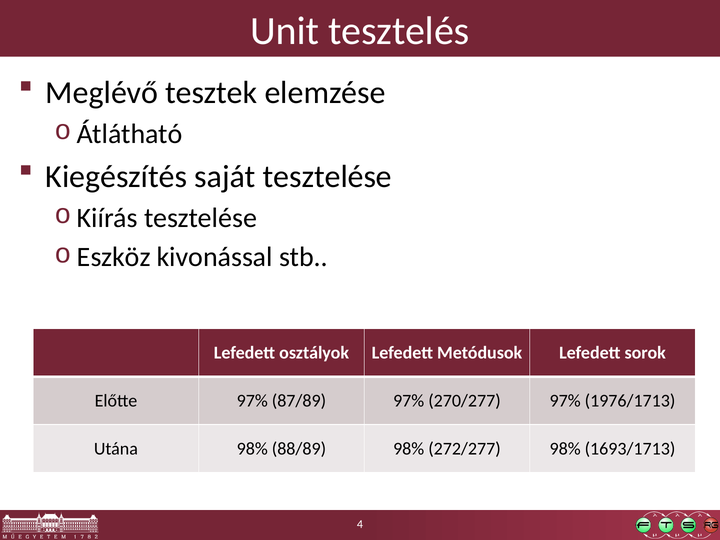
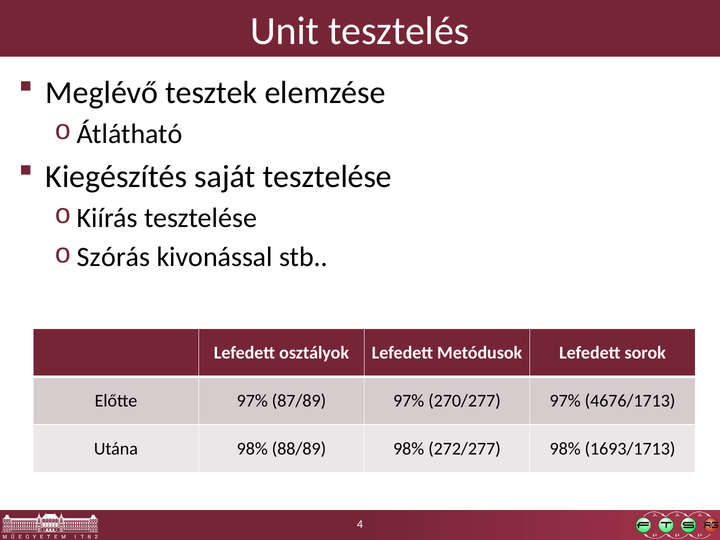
Eszköz: Eszköz -> Szórás (114, 257)
1976/1713: 1976/1713 -> 4676/1713 (630, 401)
